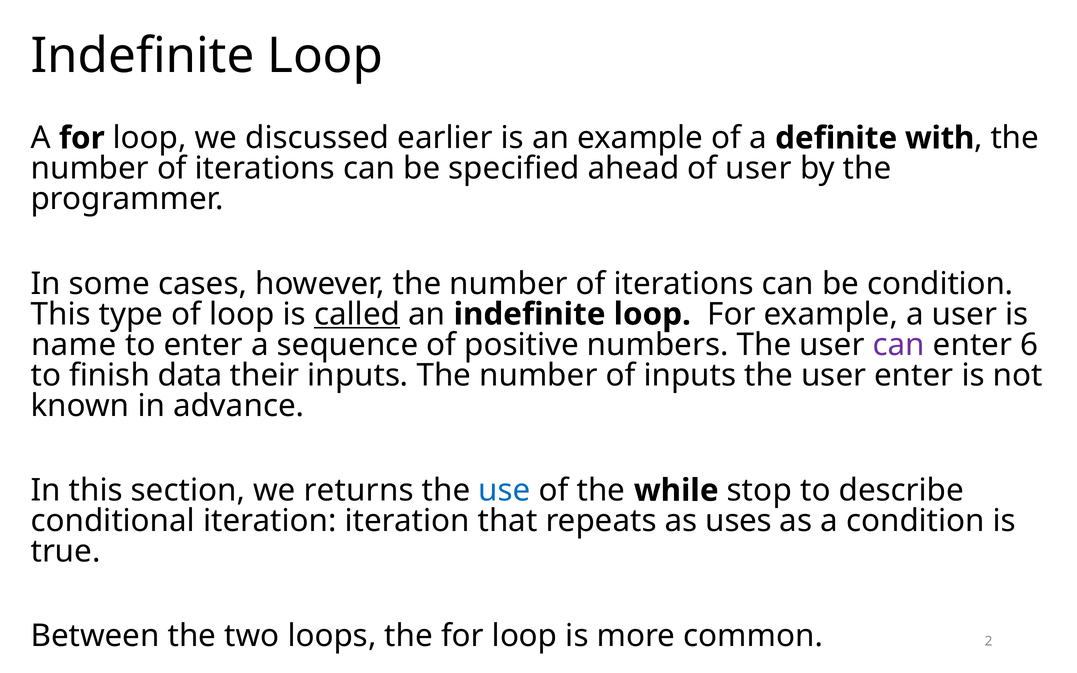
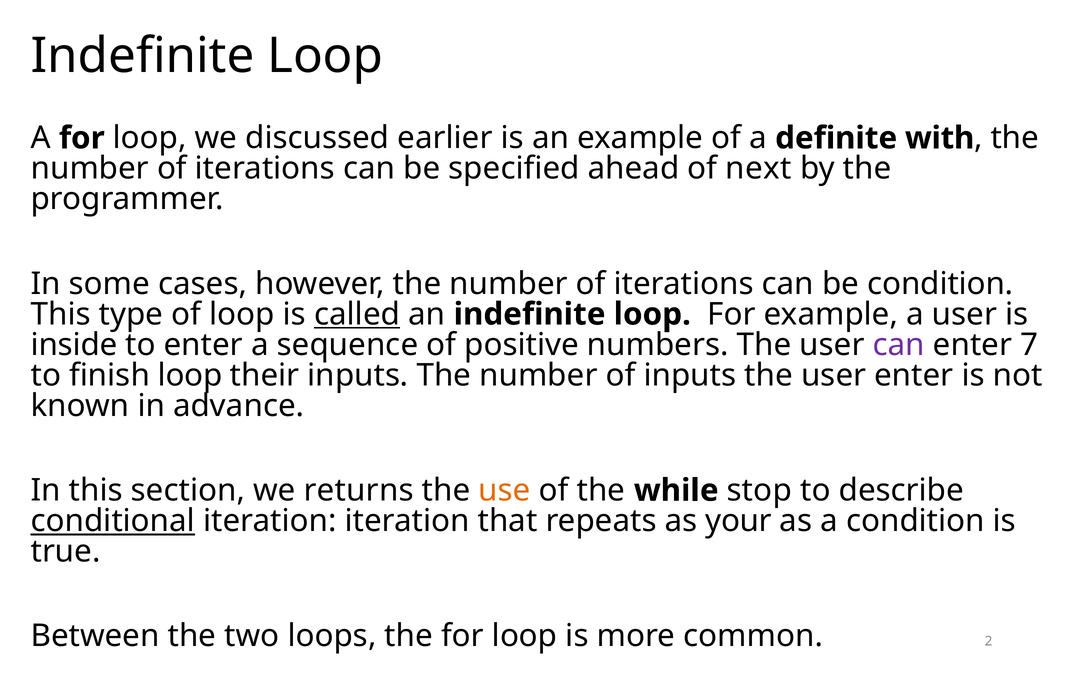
of user: user -> next (758, 169)
name: name -> inside (74, 345)
6: 6 -> 7 (1029, 345)
finish data: data -> loop (190, 375)
use colour: blue -> orange (505, 491)
conditional underline: none -> present (113, 521)
uses: uses -> your (739, 521)
